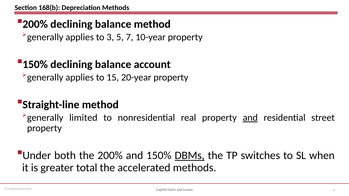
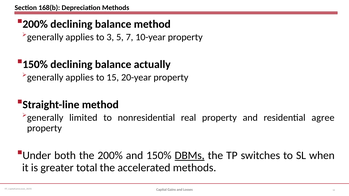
account: account -> actually (152, 64)
and underline: present -> none (250, 118)
street: street -> agree (323, 118)
